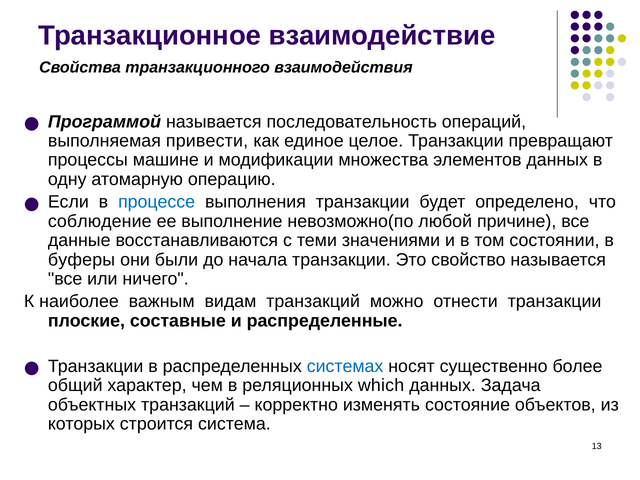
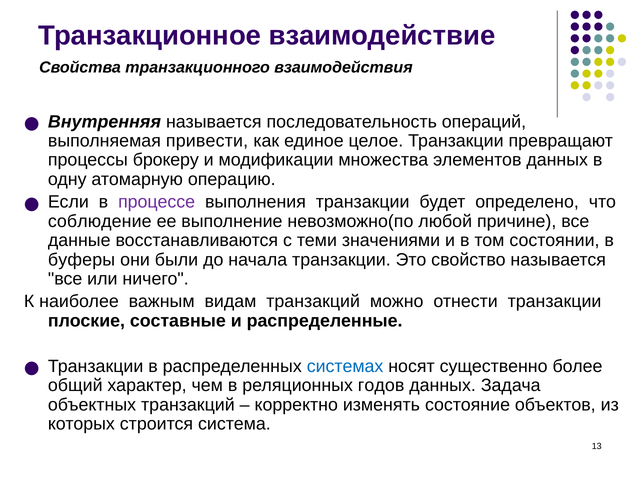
Программой: Программой -> Внутренняя (104, 122)
машине: машине -> брокеру (166, 160)
процессе colour: blue -> purple (157, 202)
which: which -> годов (381, 386)
